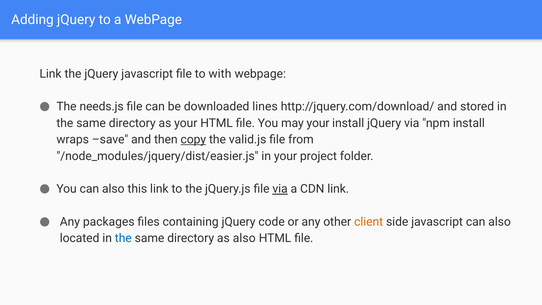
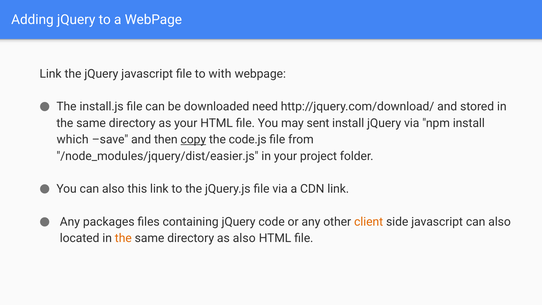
needs.js: needs.js -> install.js (102, 107)
lines: lines -> need (265, 107)
may your: your -> sent (318, 123)
wraps: wraps -> which (73, 140)
valid.js: valid.js -> code.js (248, 140)
via underline: present -> none (280, 189)
the colour: blue -> orange (123, 238)
